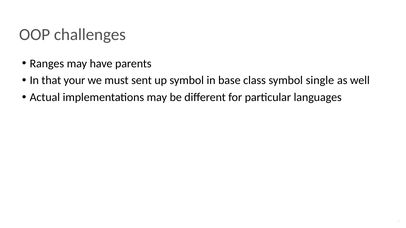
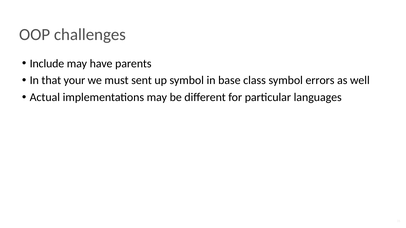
Ranges: Ranges -> Include (47, 64)
single: single -> errors (320, 81)
